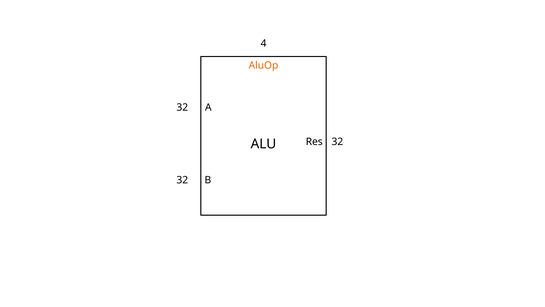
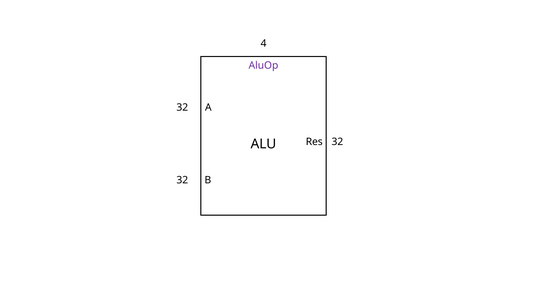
AluOp colour: orange -> purple (263, 65)
